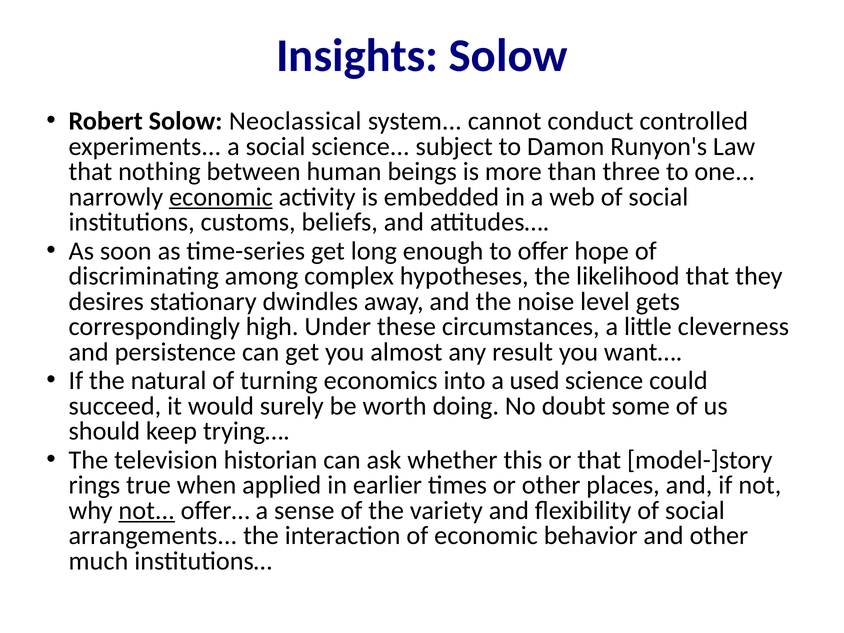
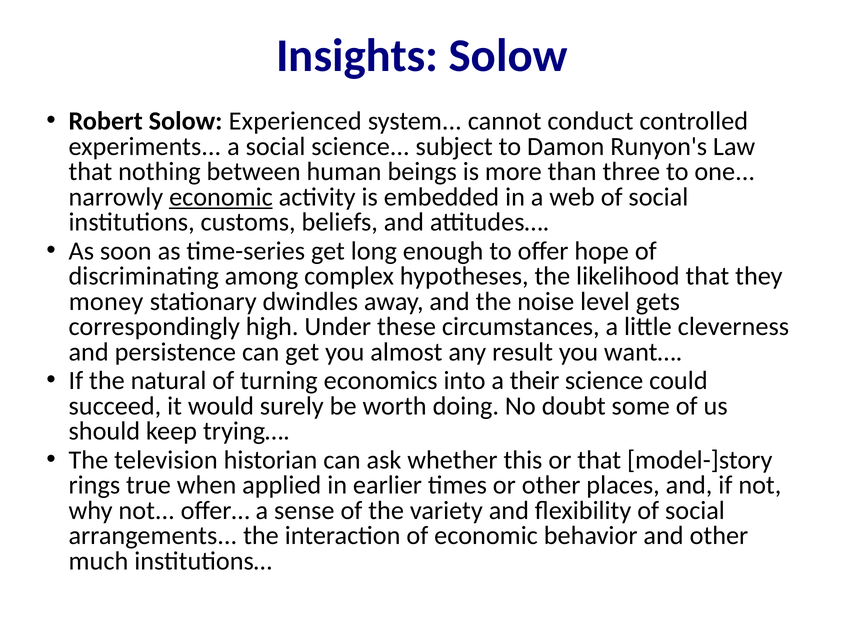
Neoclassical: Neoclassical -> Experienced (295, 121)
desires: desires -> money (106, 301)
used: used -> their (535, 381)
not underline: present -> none (147, 511)
